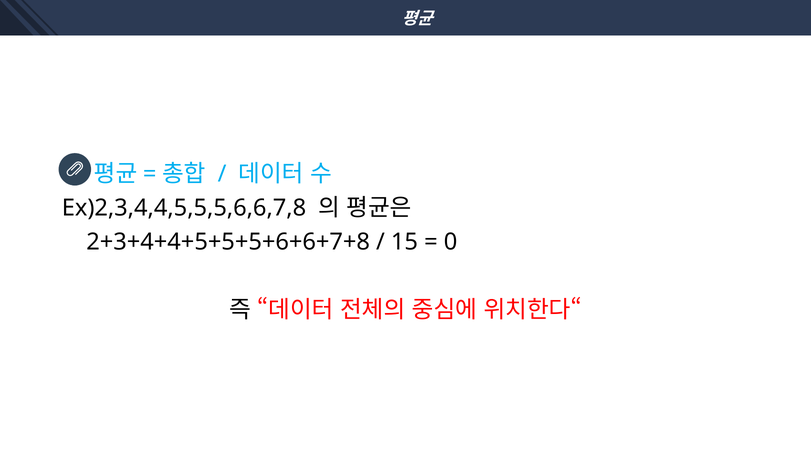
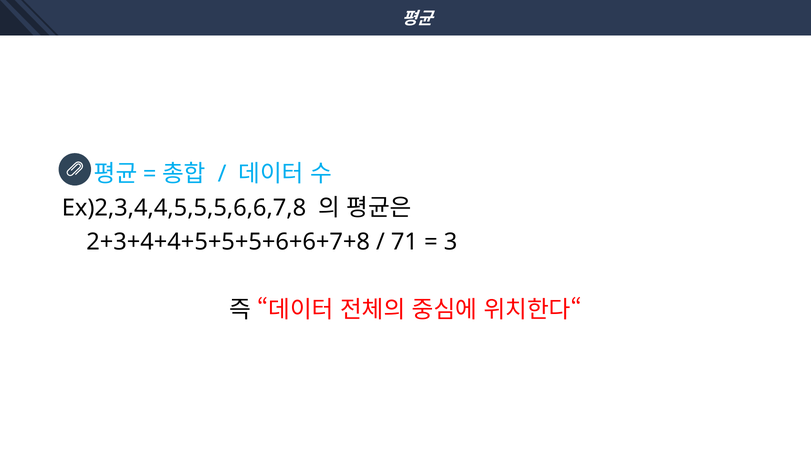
15: 15 -> 71 (405, 242)
0: 0 -> 3 (451, 242)
